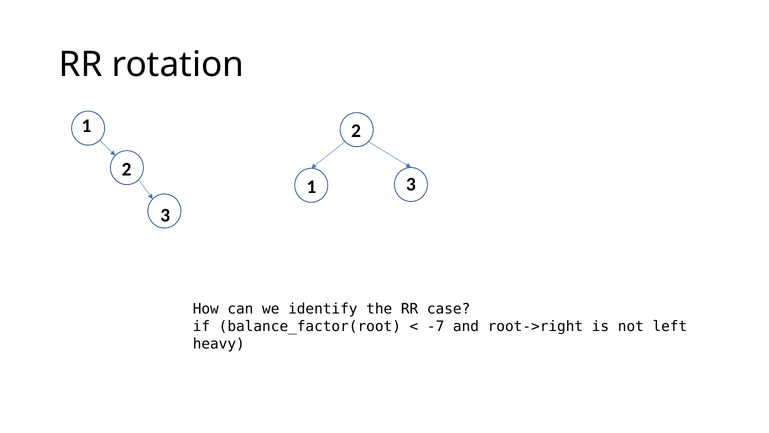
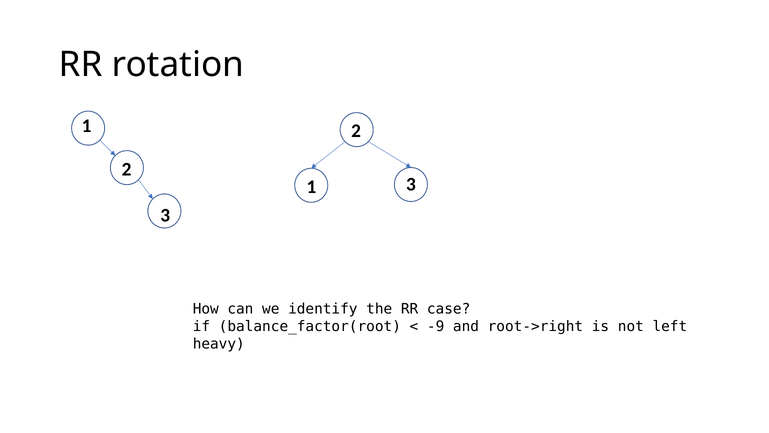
-7: -7 -> -9 (436, 326)
